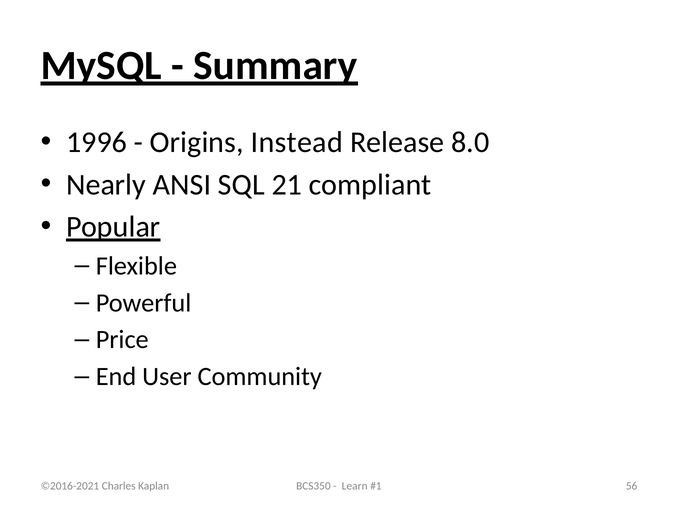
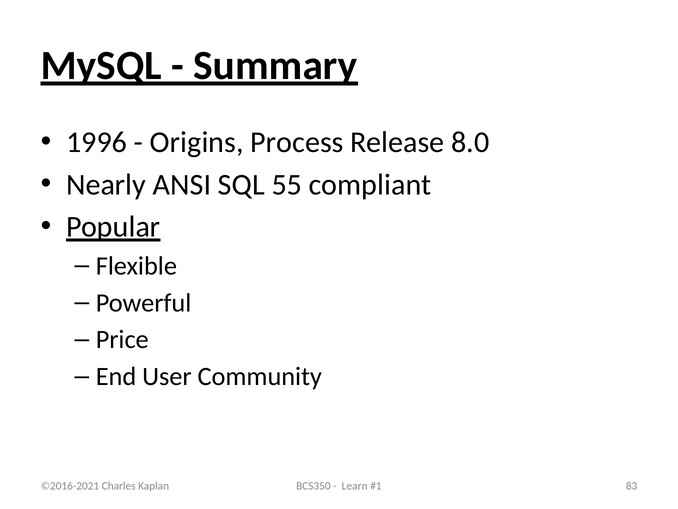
Instead: Instead -> Process (297, 142)
21: 21 -> 55 (287, 184)
56: 56 -> 83 (632, 486)
